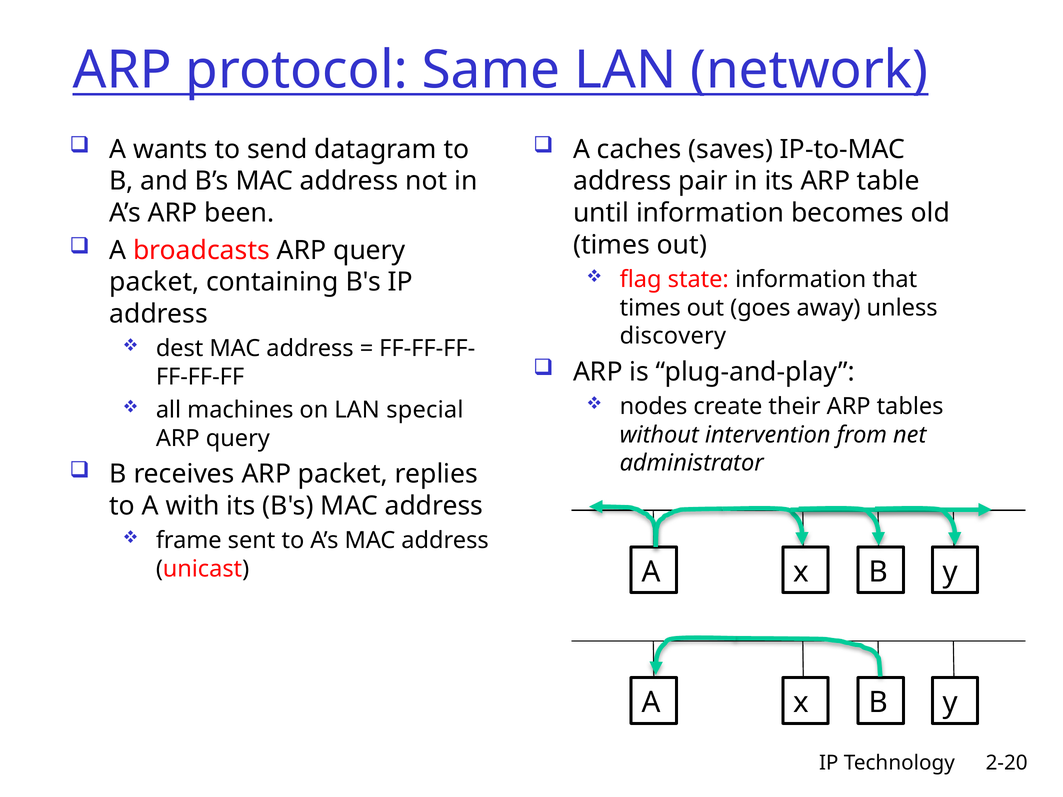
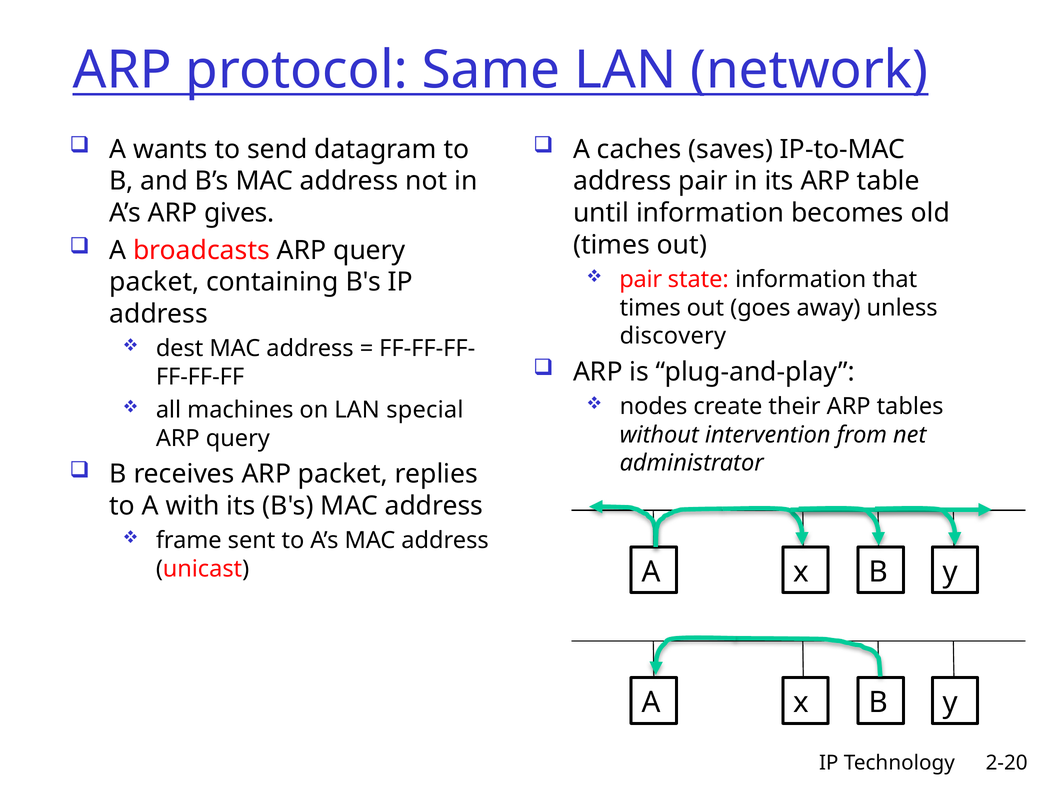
been: been -> gives (239, 213)
flag: flag -> pair (641, 280)
